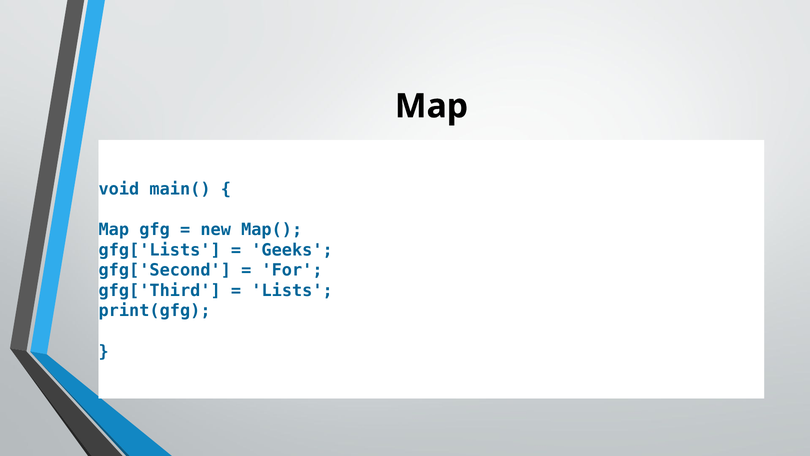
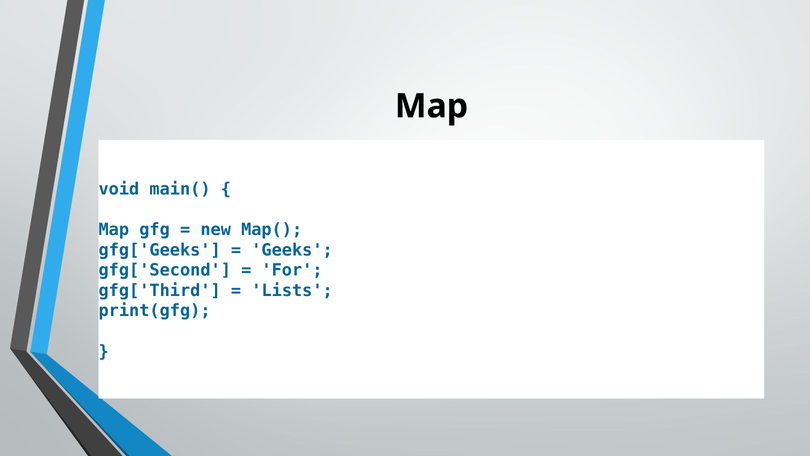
gfg['Lists: gfg['Lists -> gfg['Geeks (160, 250)
